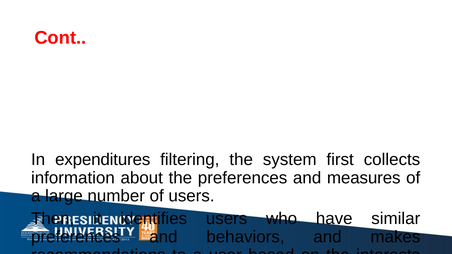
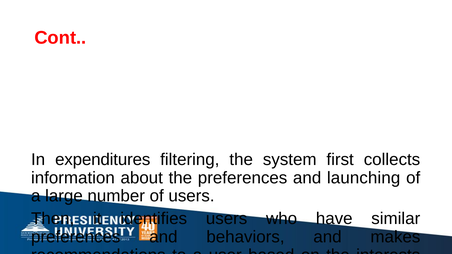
measures: measures -> launching (364, 178)
